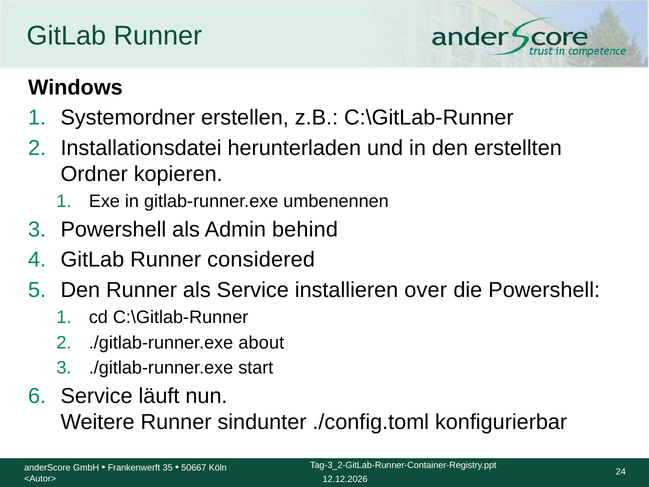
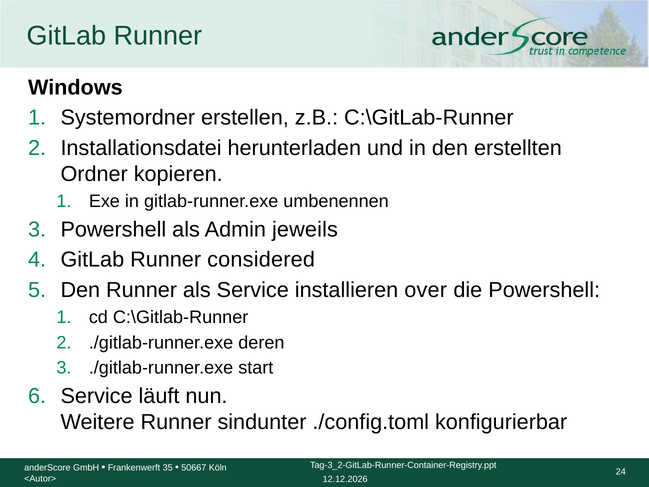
behind: behind -> jeweils (305, 229)
about: about -> deren (261, 342)
